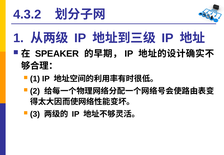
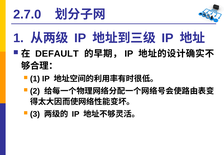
4.3.2: 4.3.2 -> 2.7.0 (27, 14)
SPEAKER: SPEAKER -> DEFAULT (57, 54)
